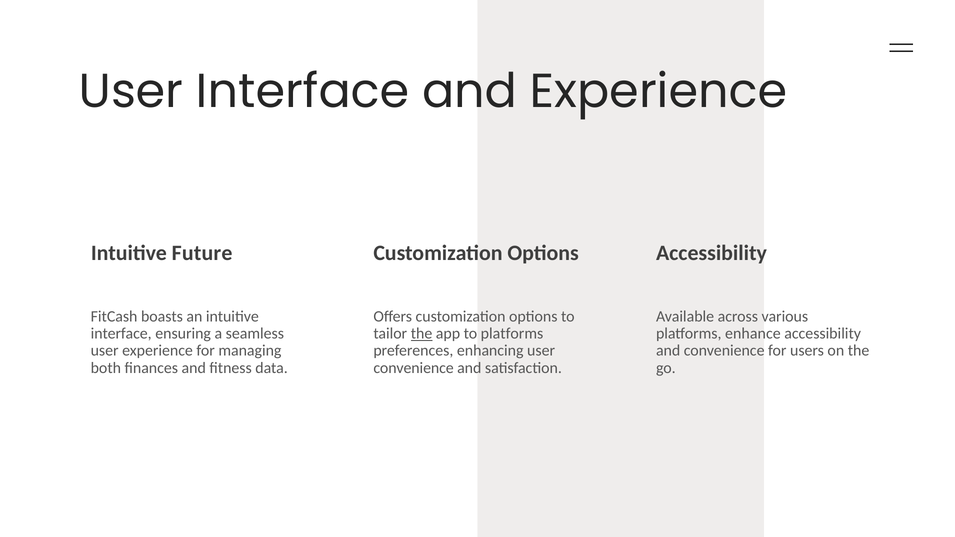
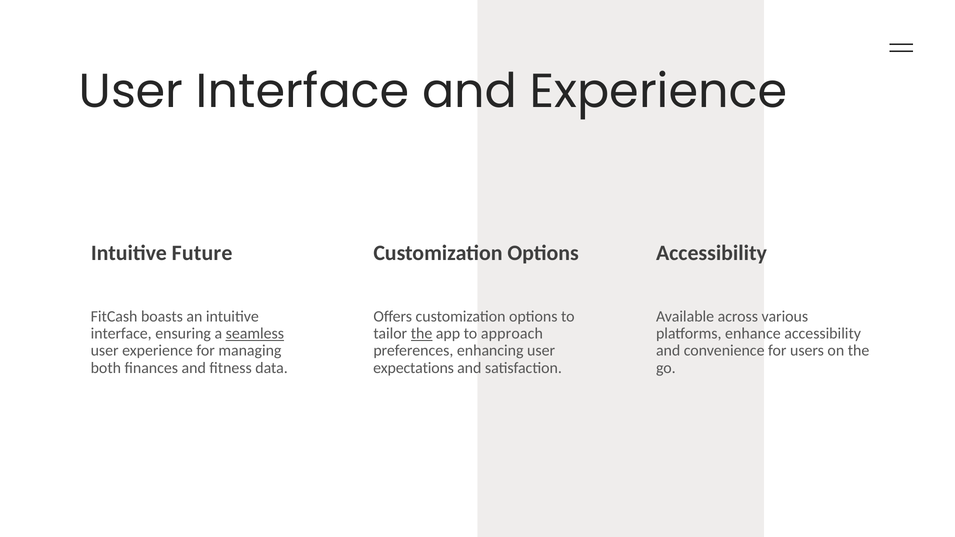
seamless underline: none -> present (255, 334)
to platforms: platforms -> approach (512, 334)
convenience: convenience -> expectations (414, 368)
